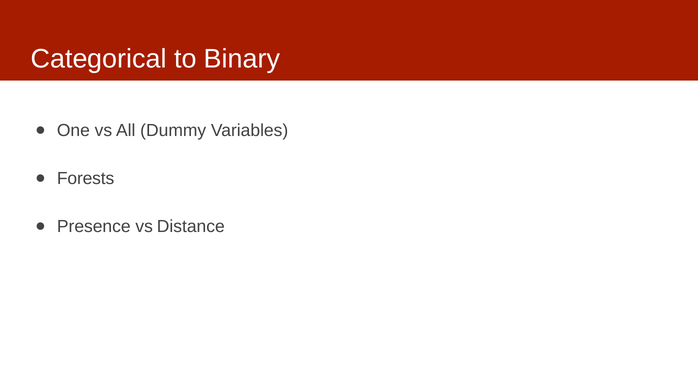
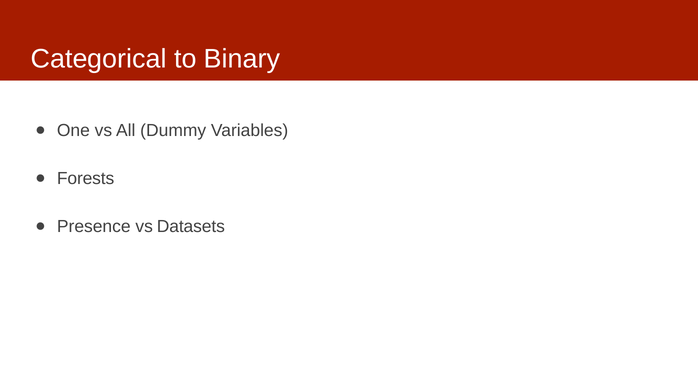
Distance: Distance -> Datasets (191, 227)
